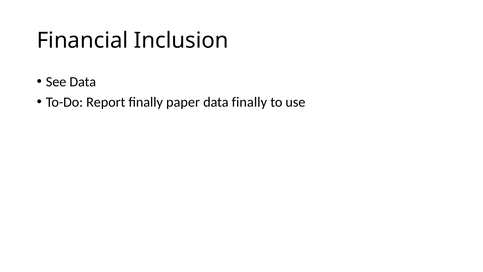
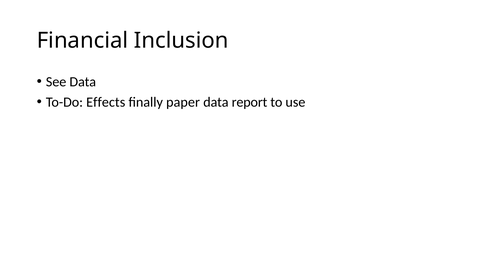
Report: Report -> Effects (106, 102)
data finally: finally -> report (250, 102)
